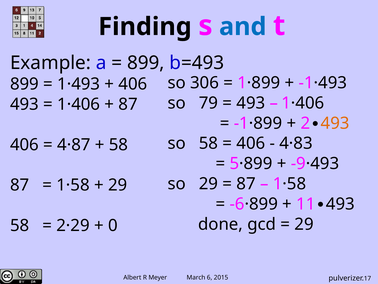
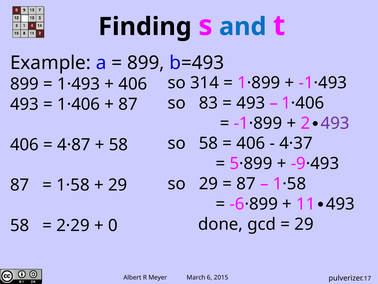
306: 306 -> 314 (204, 83)
79: 79 -> 83 (208, 103)
493 colour: orange -> purple (335, 123)
4·83: 4·83 -> 4·37 (296, 143)
